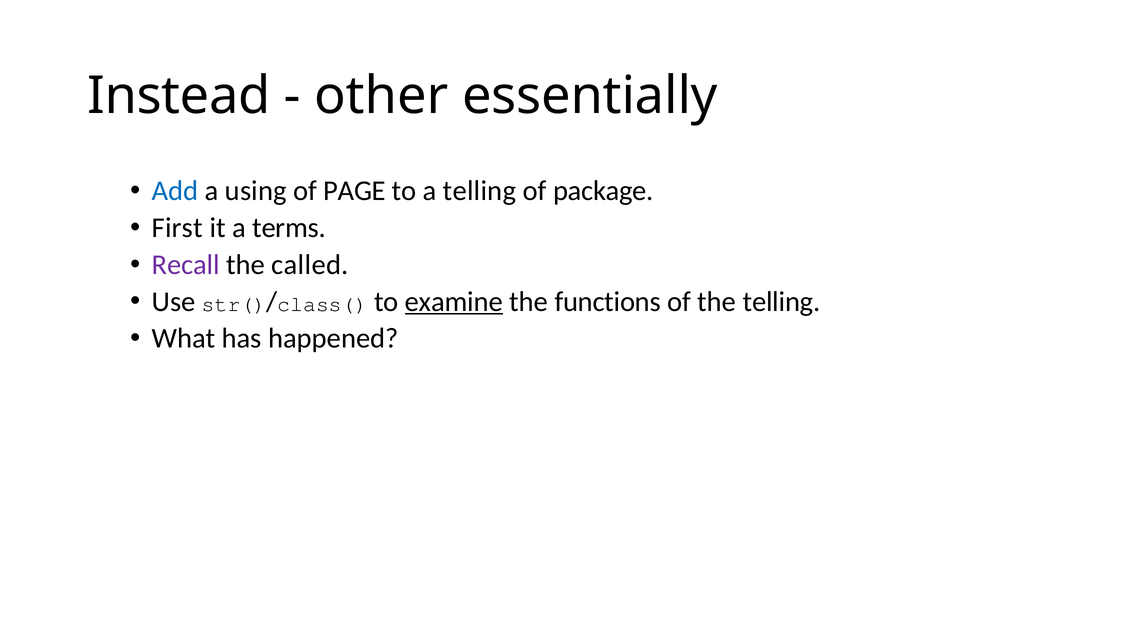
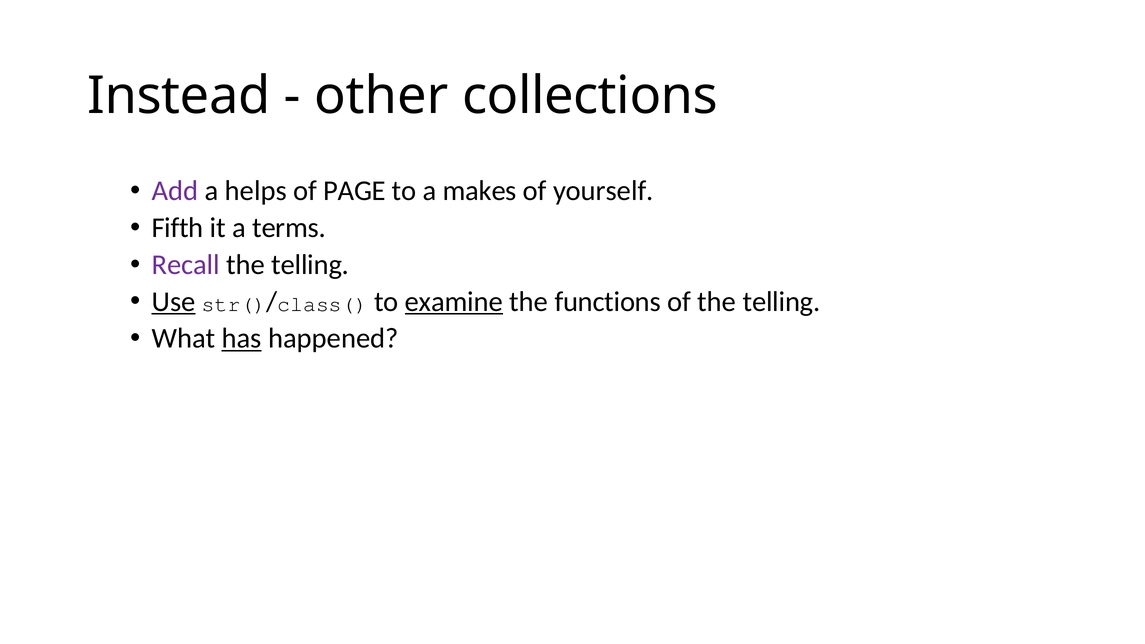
essentially: essentially -> collections (590, 96)
Add colour: blue -> purple (175, 191)
using: using -> helps (256, 191)
a telling: telling -> makes (480, 191)
package: package -> yourself (603, 191)
First: First -> Fifth (178, 228)
called: called -> telling (310, 265)
Use underline: none -> present (174, 302)
has underline: none -> present (242, 338)
